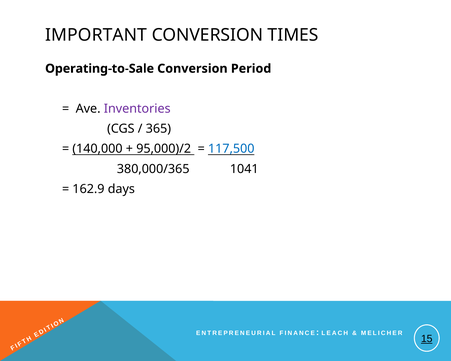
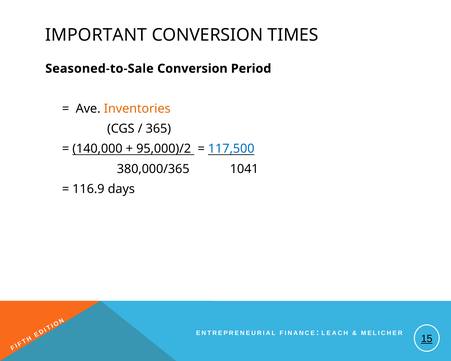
Operating-to-Sale: Operating-to-Sale -> Seasoned-to-Sale (99, 69)
Inventories colour: purple -> orange (137, 109)
162.9: 162.9 -> 116.9 (88, 189)
